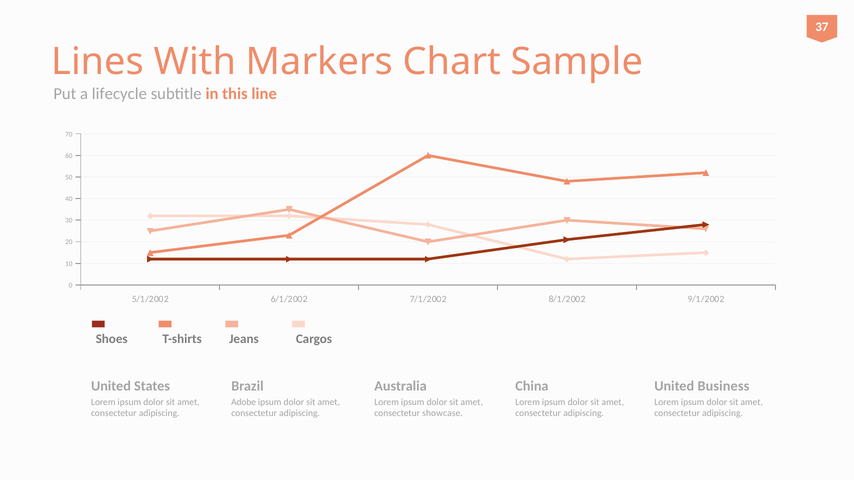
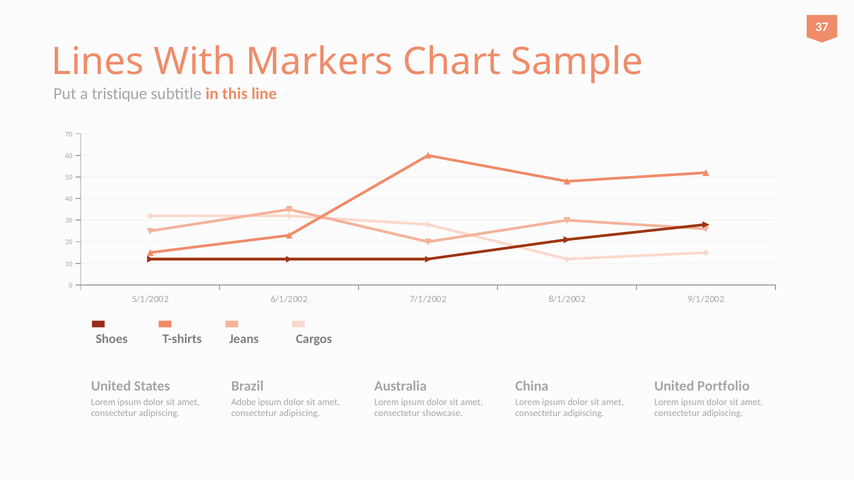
lifecycle: lifecycle -> tristique (119, 94)
Business: Business -> Portfolio (724, 386)
